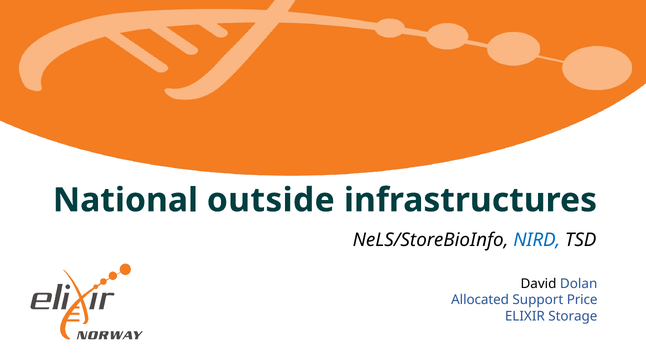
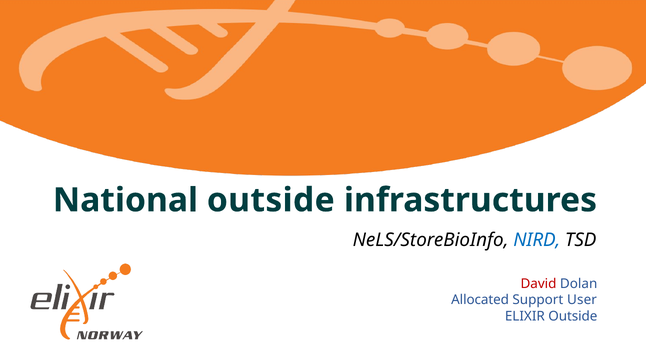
David colour: black -> red (538, 284)
Price: Price -> User (582, 300)
ELIXIR Storage: Storage -> Outside (573, 316)
